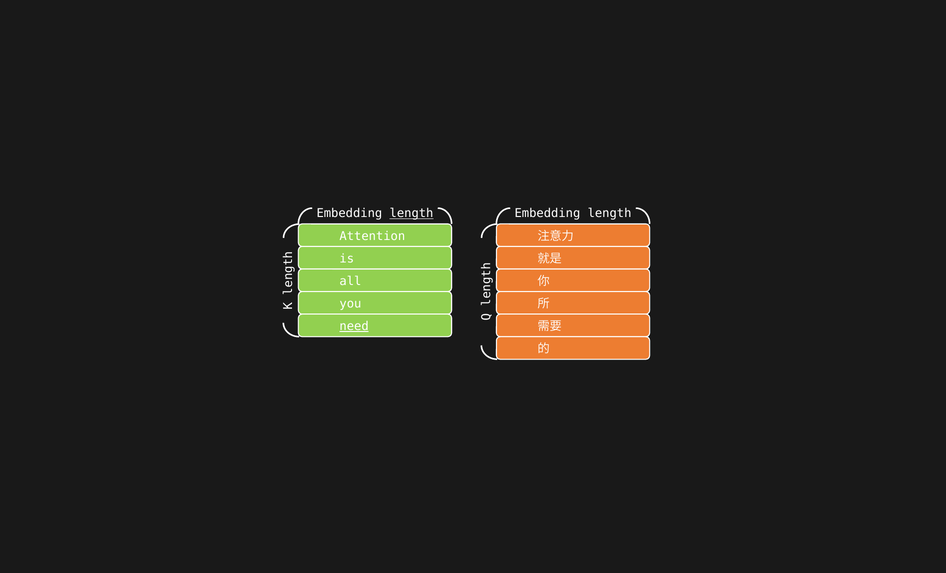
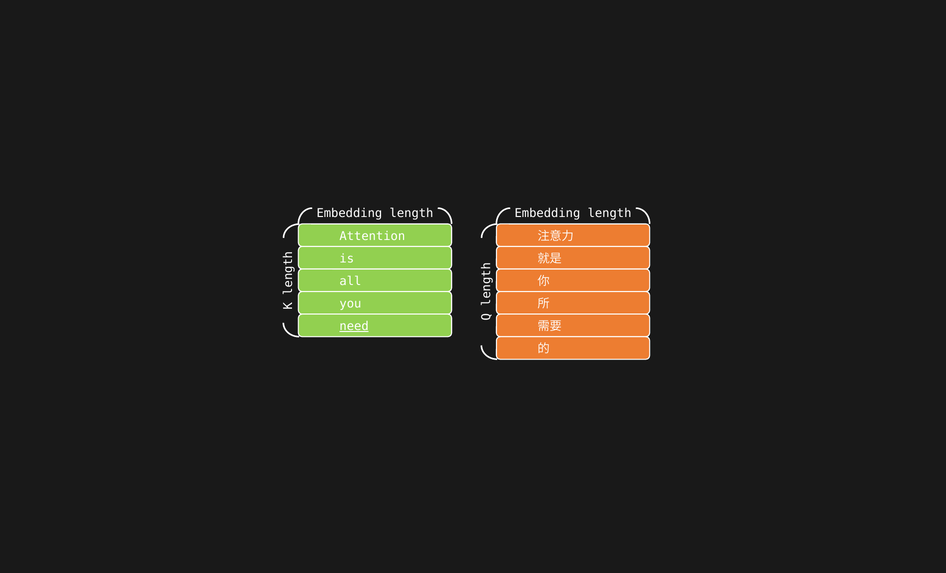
length underline: present -> none (412, 214)
